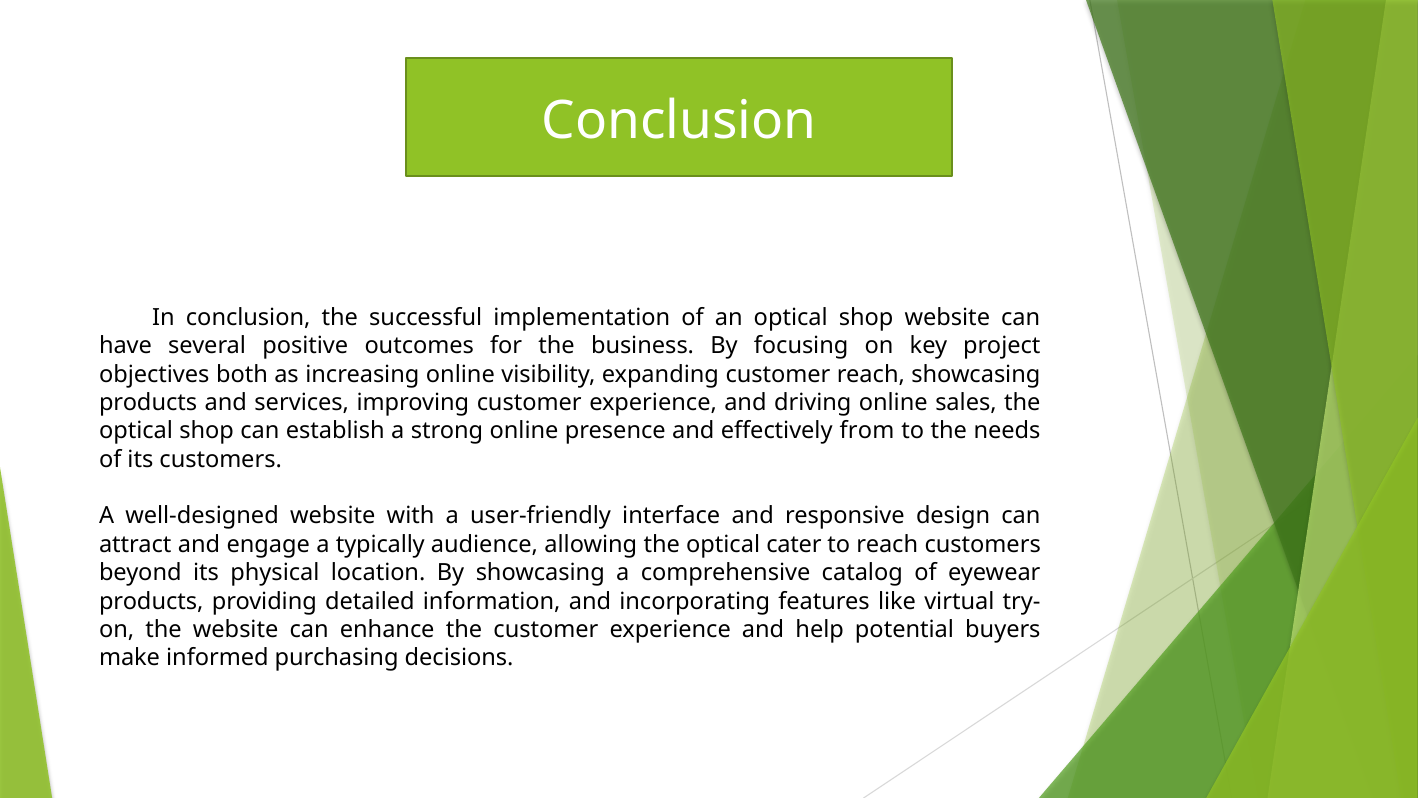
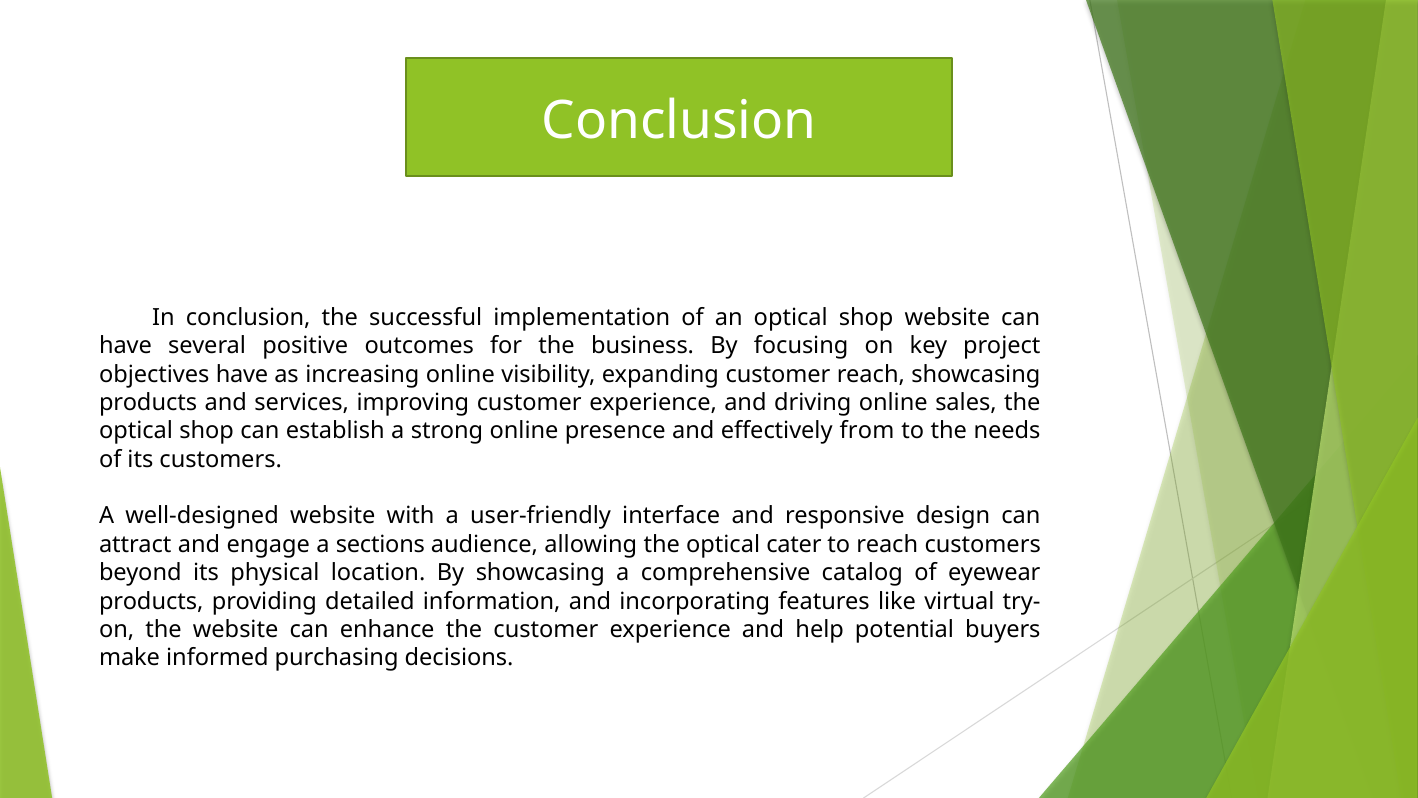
objectives both: both -> have (242, 374)
typically: typically -> sections (380, 544)
